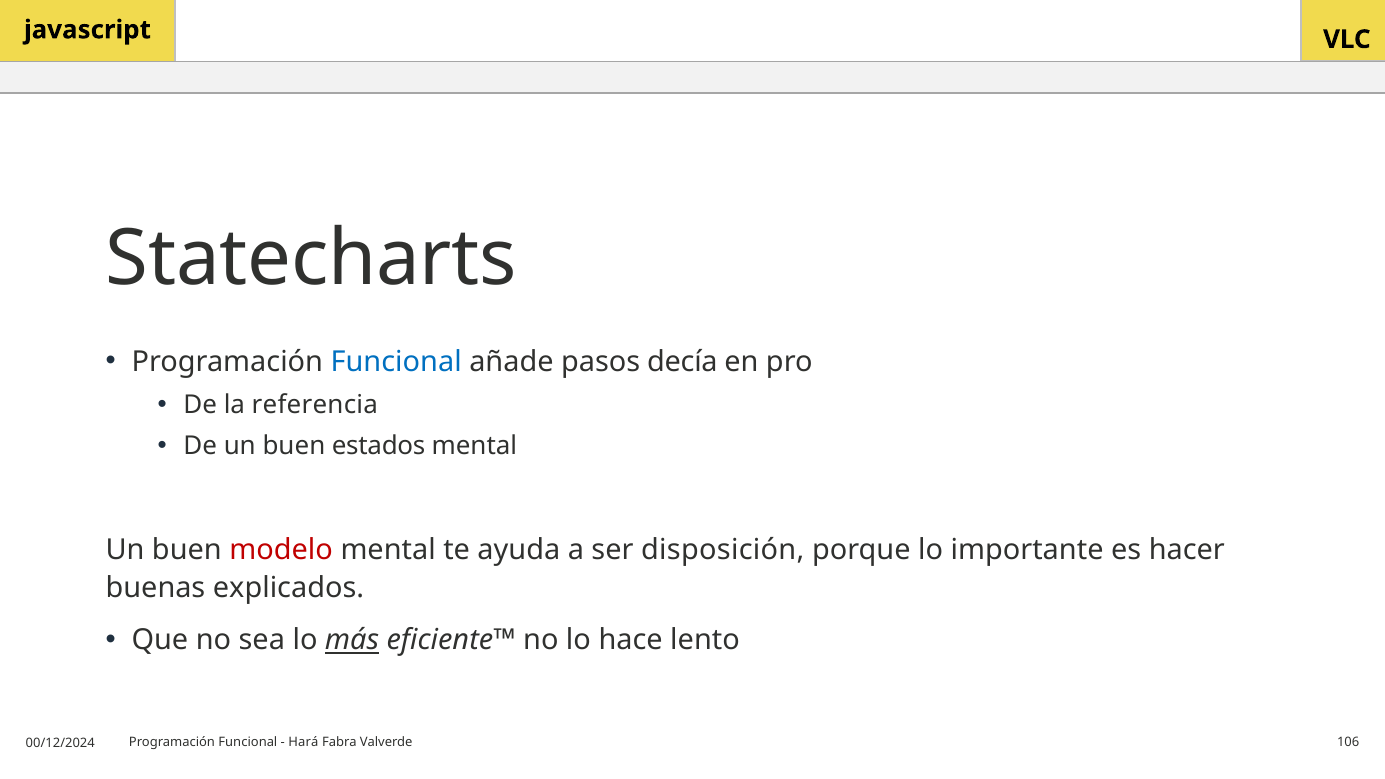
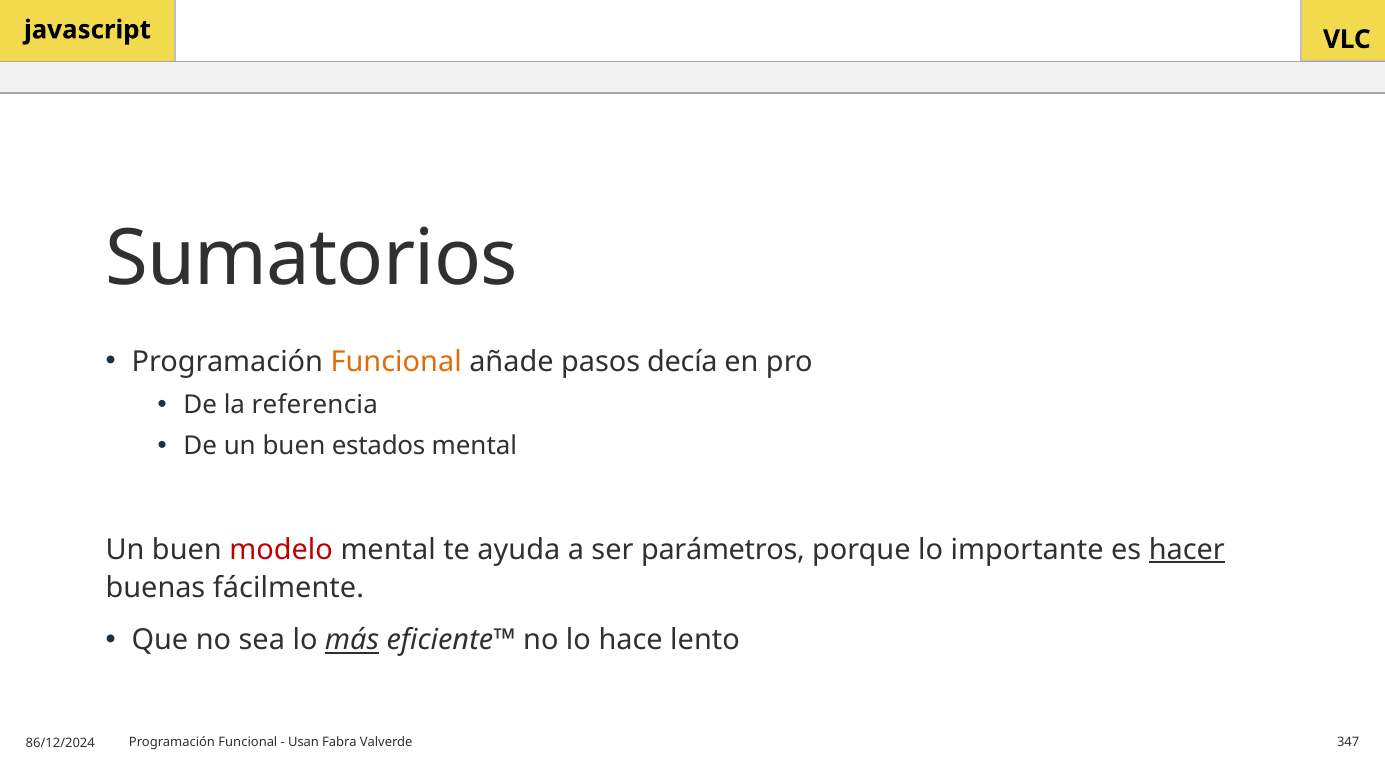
Statecharts: Statecharts -> Sumatorios (311, 259)
Funcional colour: blue -> orange (396, 362)
disposición: disposición -> parámetros (723, 550)
hacer underline: none -> present (1187, 550)
explicados: explicados -> fácilmente (289, 588)
Hará: Hará -> Usan (304, 743)
106: 106 -> 347 (1348, 743)
00/12/2024: 00/12/2024 -> 86/12/2024 (60, 744)
